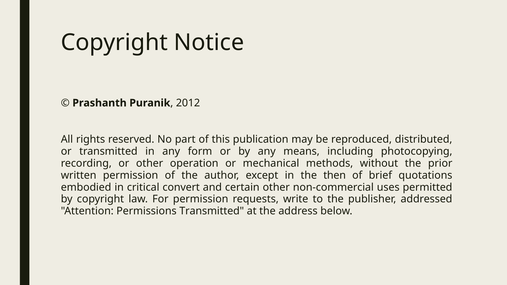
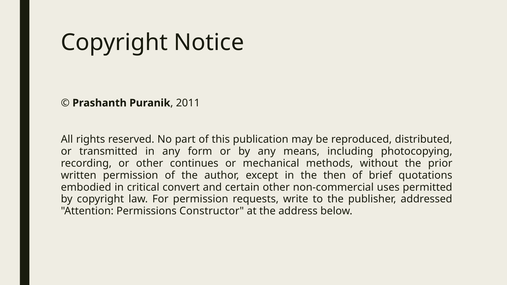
2012: 2012 -> 2011 (188, 103)
operation: operation -> continues (194, 163)
Permissions Transmitted: Transmitted -> Constructor (212, 211)
